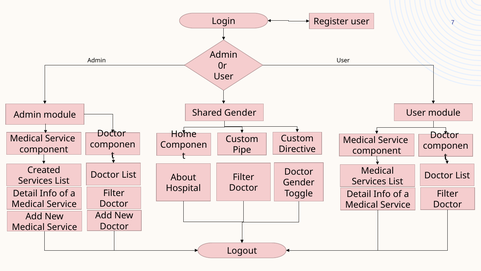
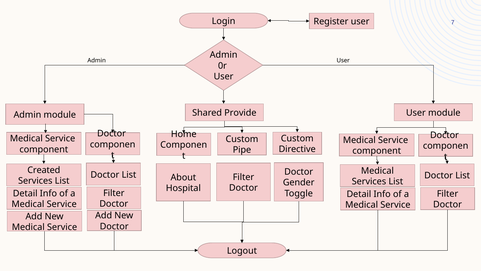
Shared Gender: Gender -> Provide (240, 113)
